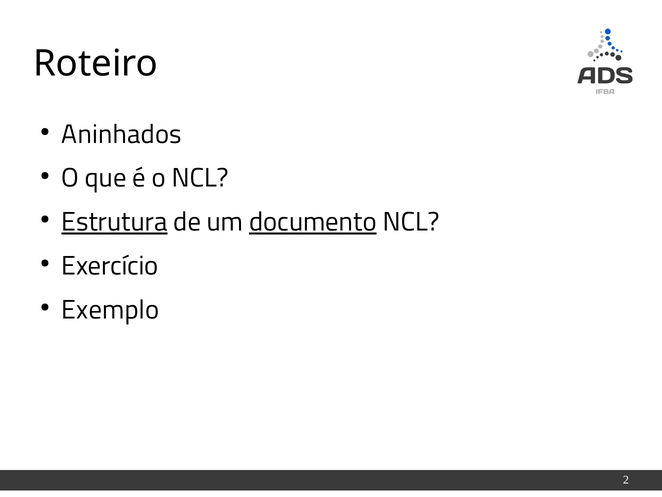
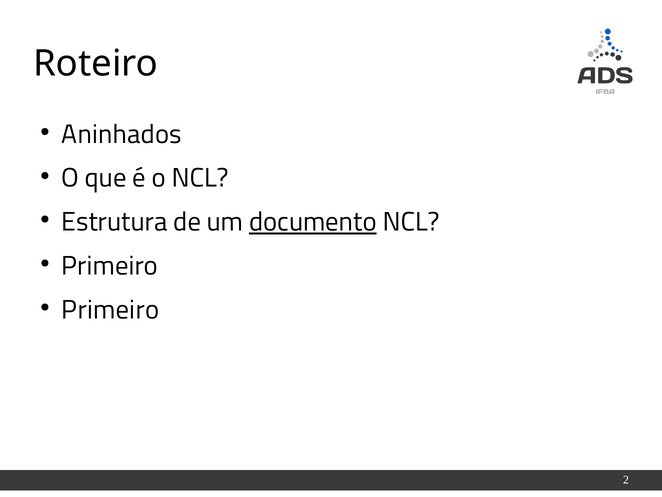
Estrutura underline: present -> none (114, 222)
Exercício: Exercício -> Primeiro (110, 266)
Exemplo: Exemplo -> Primeiro (110, 309)
